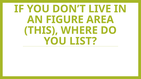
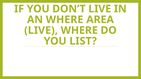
AN FIGURE: FIGURE -> WHERE (65, 20)
THIS: THIS -> LIVE (41, 30)
